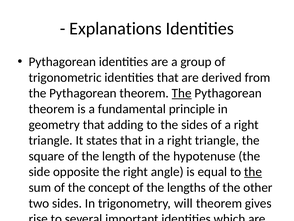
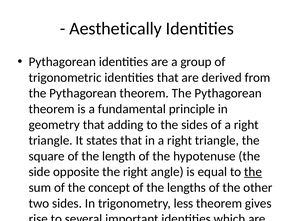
Explanations: Explanations -> Aesthetically (116, 28)
The underline: present -> none (182, 93)
will: will -> less (184, 203)
